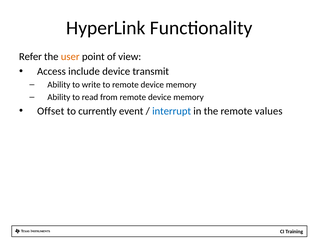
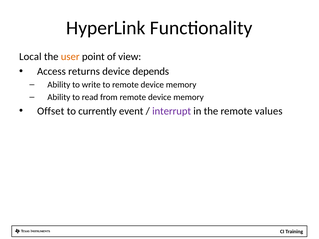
Refer: Refer -> Local (30, 57)
include: include -> returns (84, 71)
transmit: transmit -> depends (151, 71)
interrupt colour: blue -> purple (172, 111)
